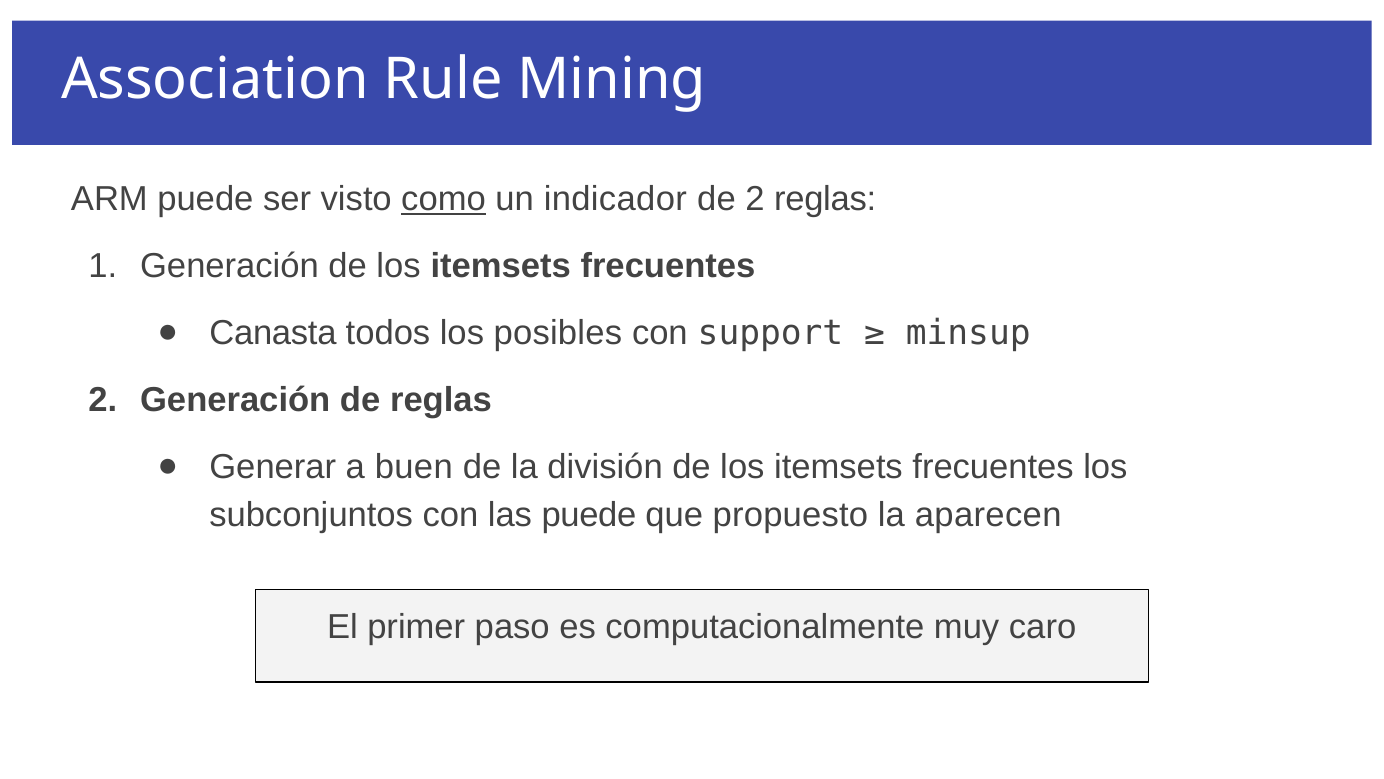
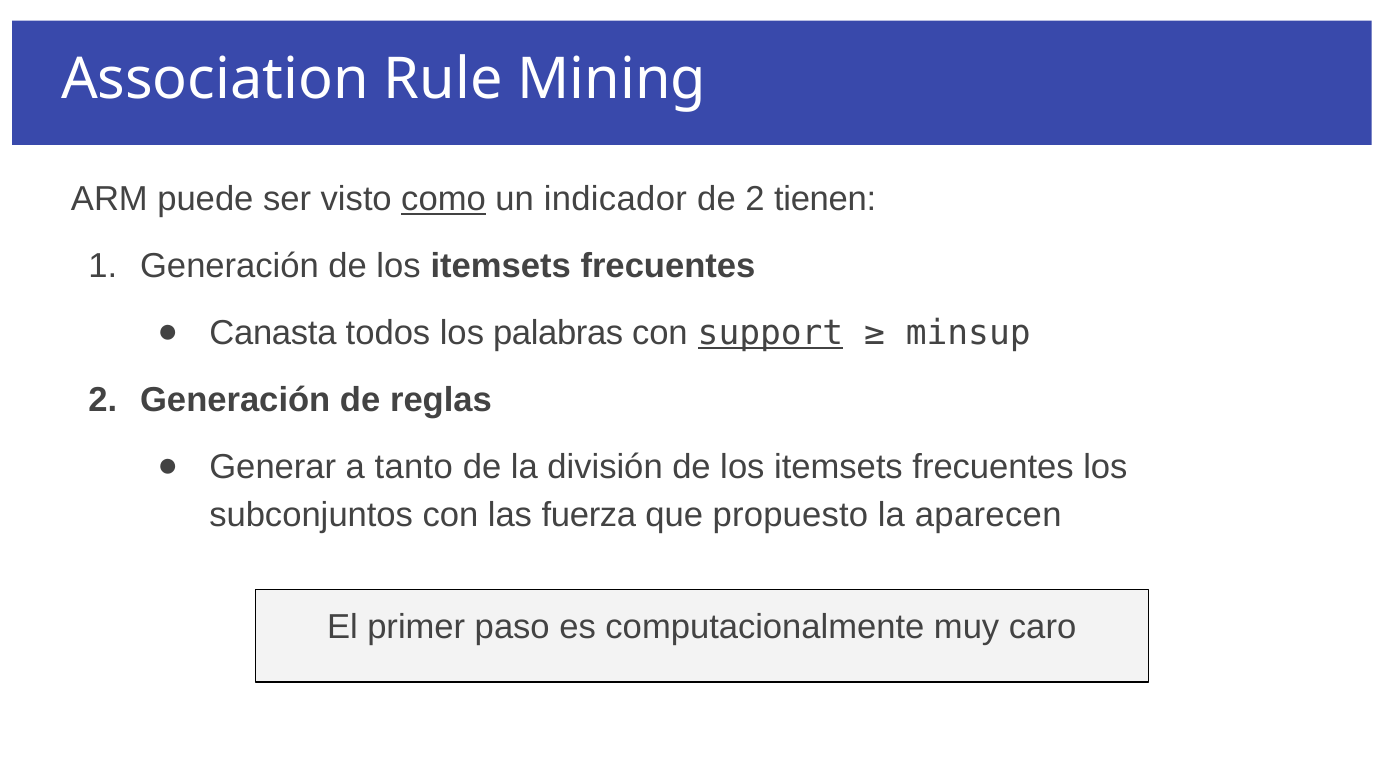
reglas: reglas -> tienen (825, 199)
posibles: posibles -> palabras (558, 333)
support underline: none -> present (771, 333)
buen: buen -> tanto (414, 467)
las puede: puede -> fuerza (589, 515)
